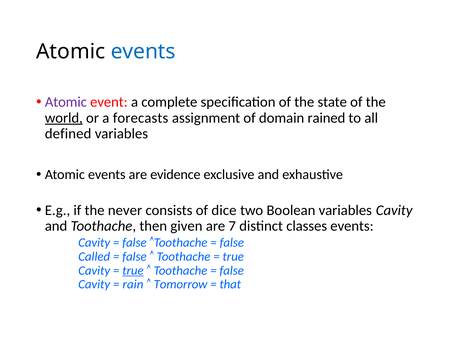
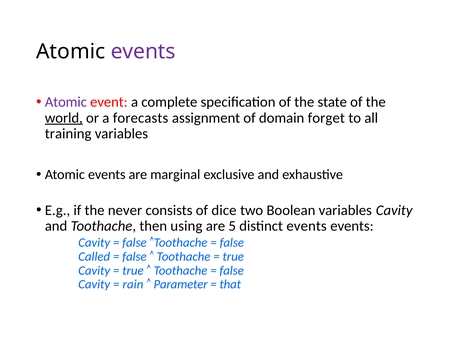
events colour: blue -> purple (143, 52)
rained: rained -> forget (326, 118)
defined: defined -> training (68, 134)
evidence: evidence -> marginal (175, 175)
given: given -> using (186, 226)
7: 7 -> 5 (232, 226)
distinct classes: classes -> events (307, 226)
true underline: present -> none (133, 271)
Tomorrow: Tomorrow -> Parameter (181, 284)
